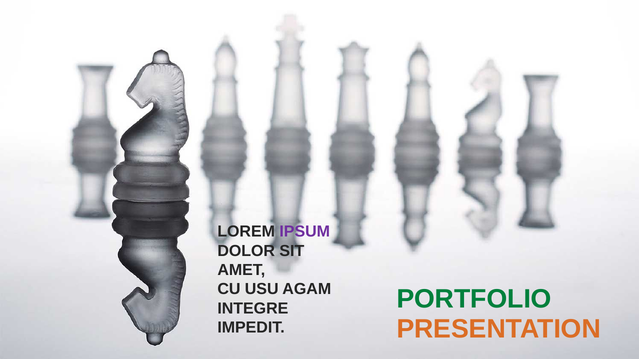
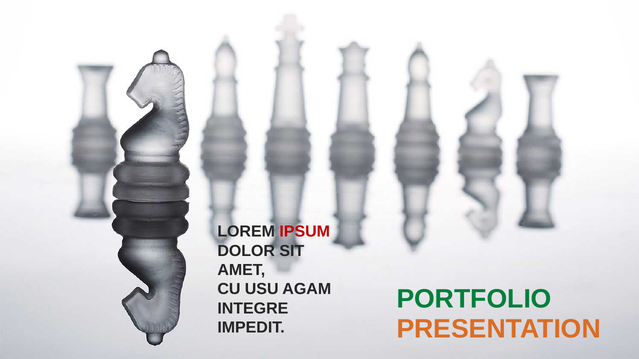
IPSUM colour: purple -> red (305, 232)
